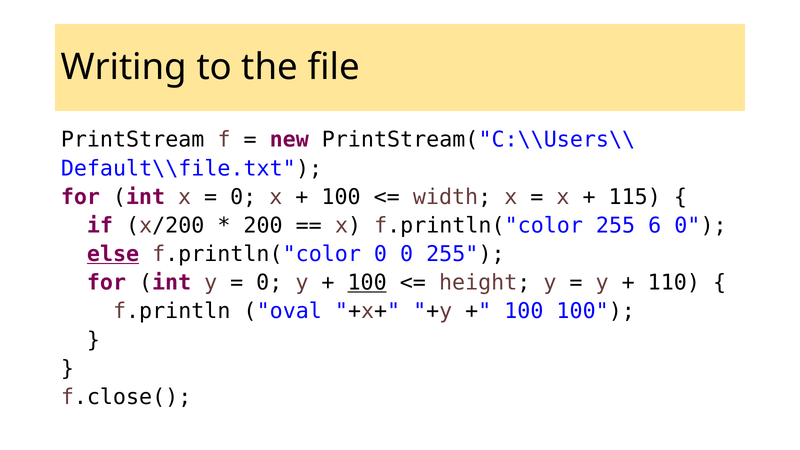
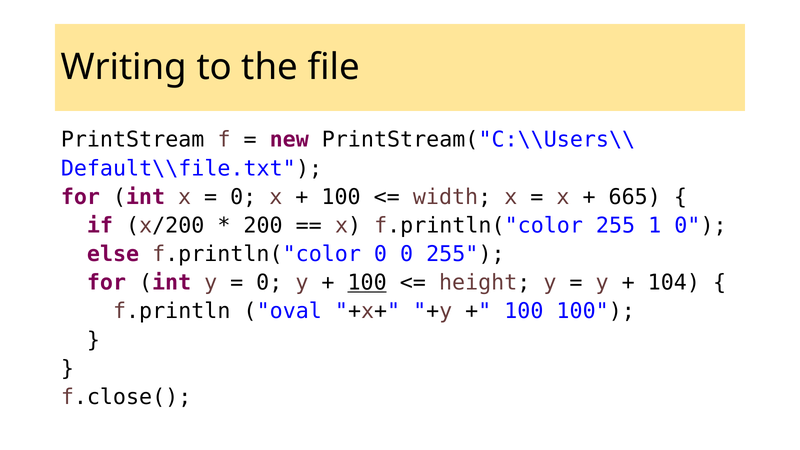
115: 115 -> 665 (635, 197)
6: 6 -> 1 (655, 226)
else underline: present -> none (113, 254)
110: 110 -> 104 (674, 283)
